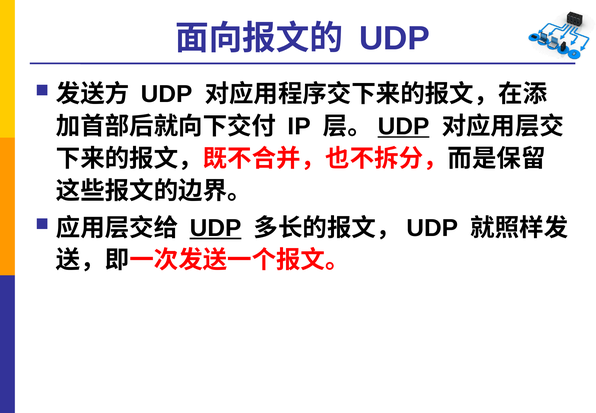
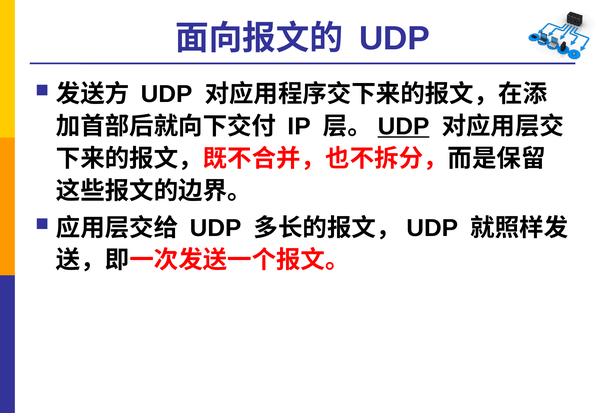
UDP underline: present -> none (216, 228)
